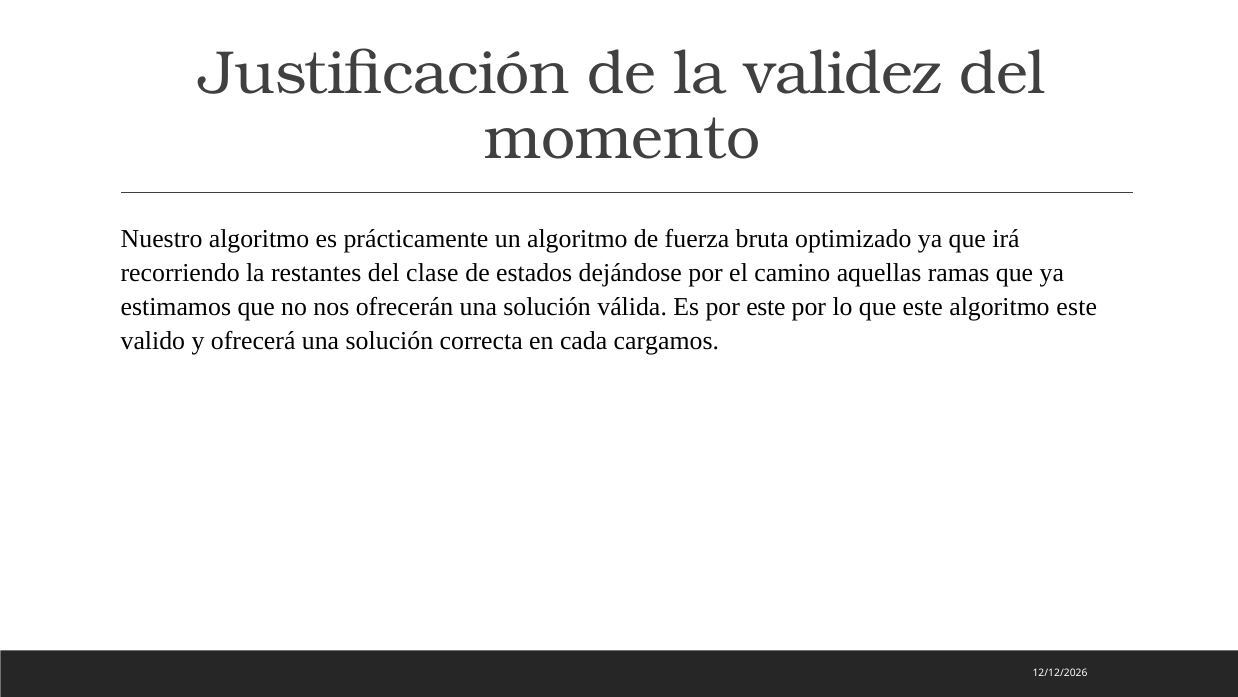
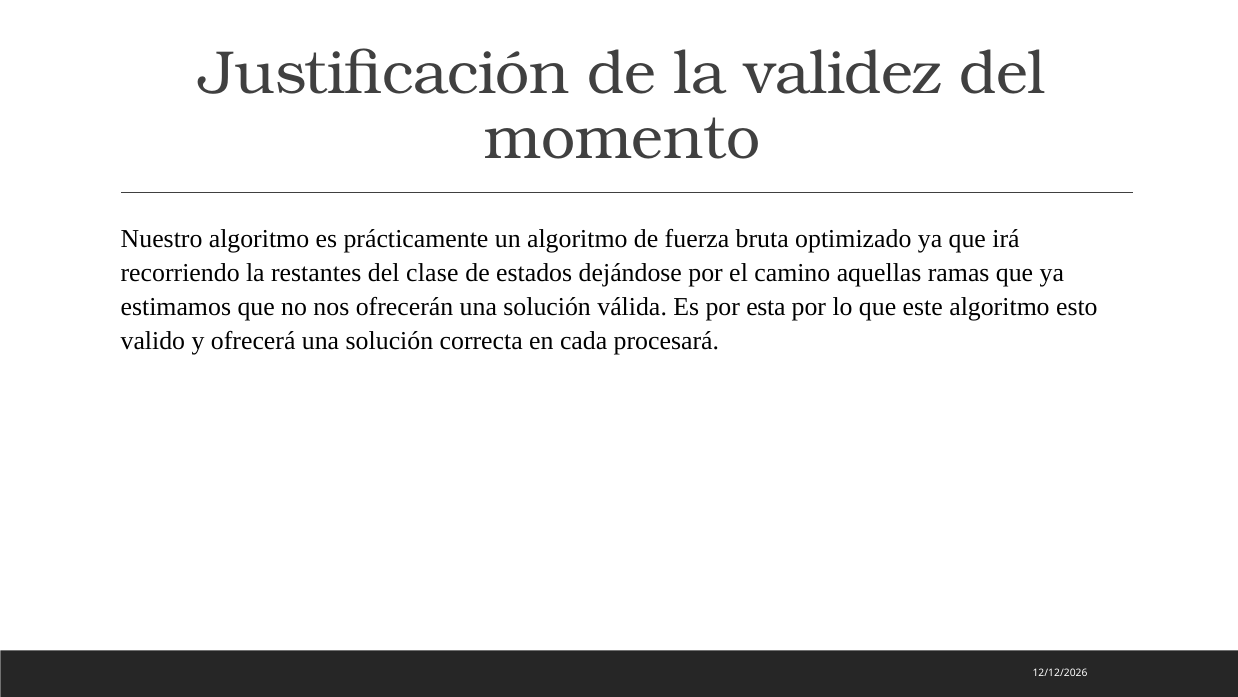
por este: este -> esta (766, 307)
algoritmo este: este -> esto (1077, 307)
cargamos: cargamos -> procesará (666, 341)
